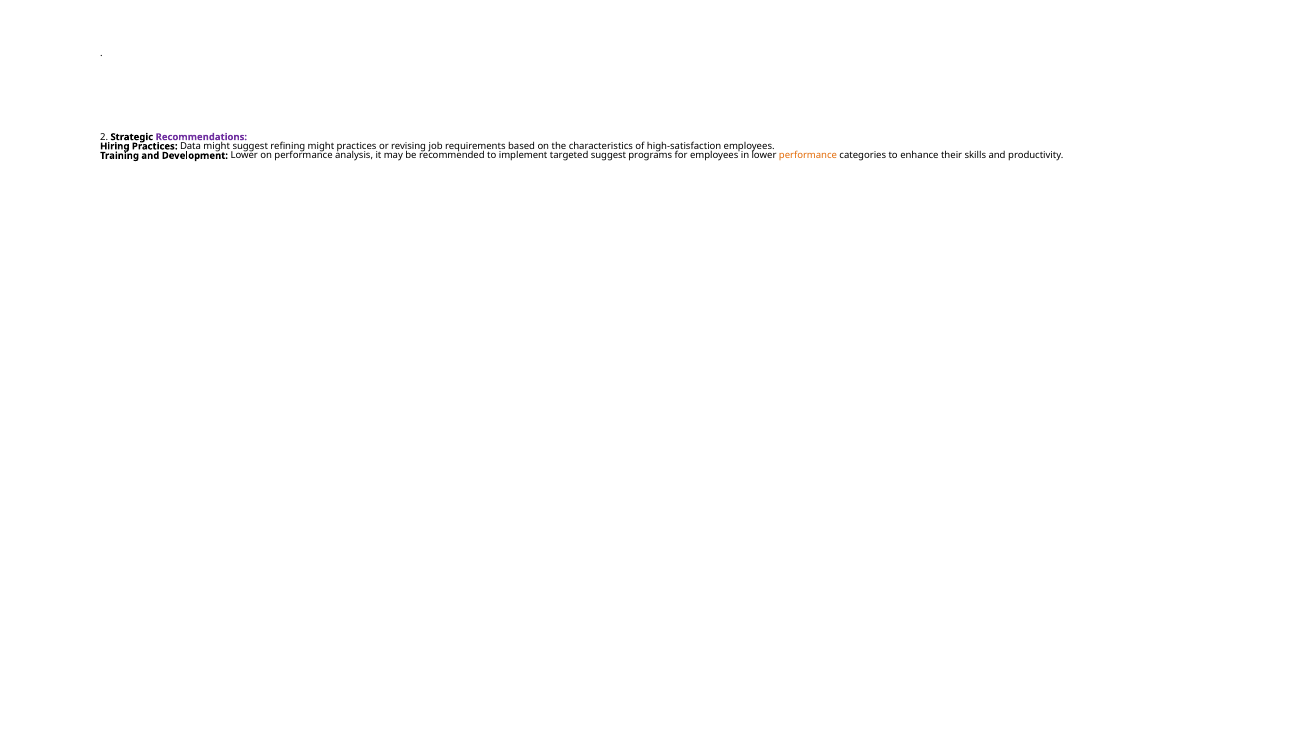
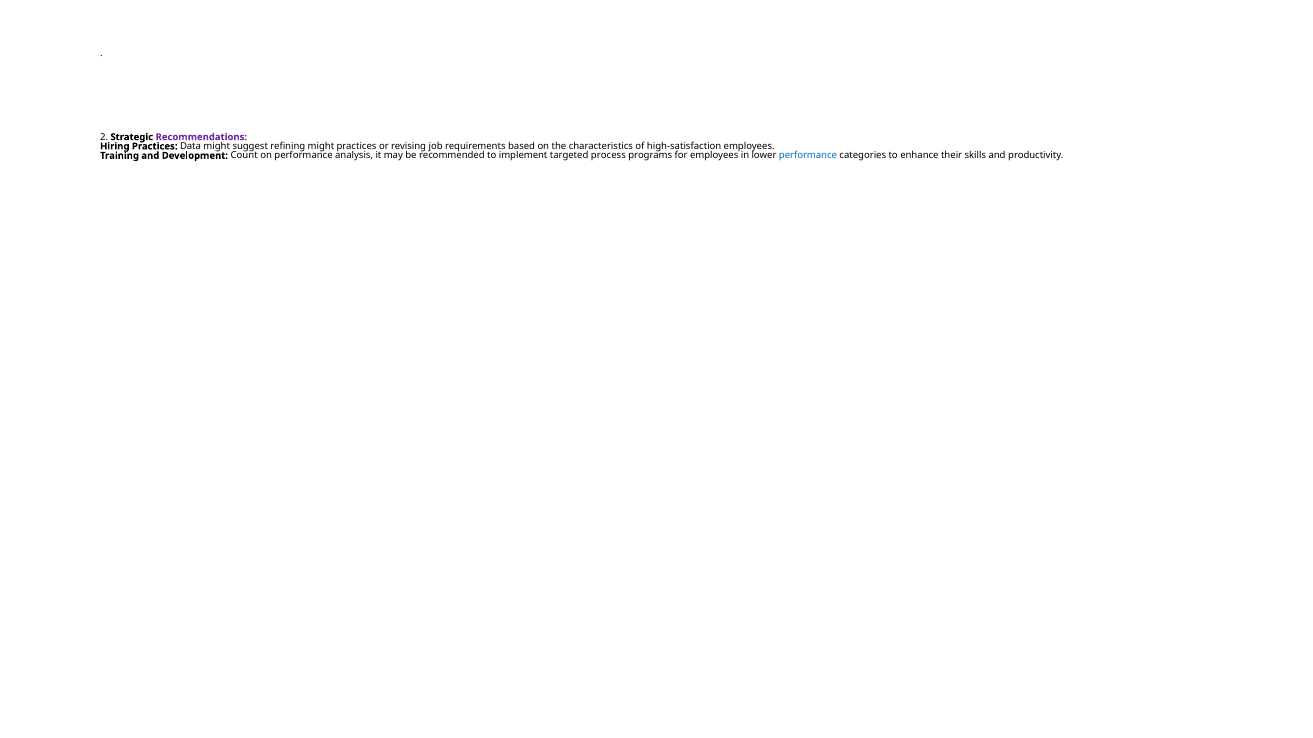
Development Lower: Lower -> Count (244, 156)
targeted suggest: suggest -> process (608, 156)
performance colour: orange -> blue (808, 156)
